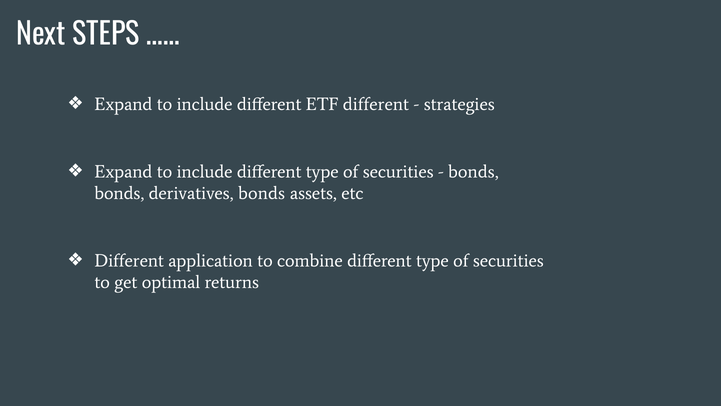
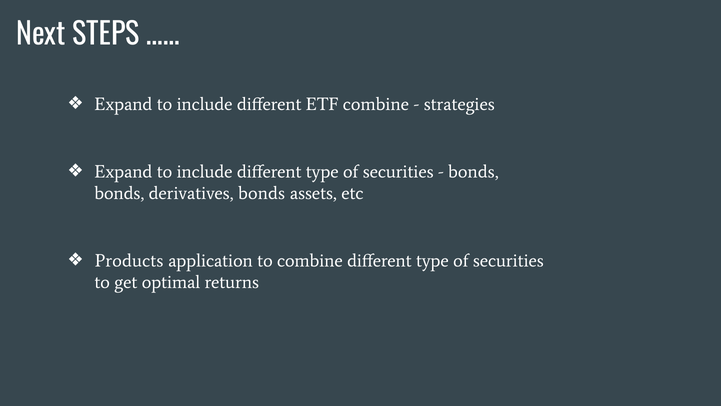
ETF different: different -> combine (376, 104)
Different: Different -> Products (129, 261)
